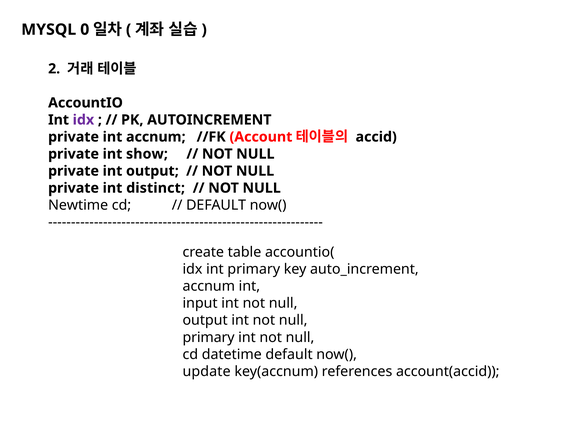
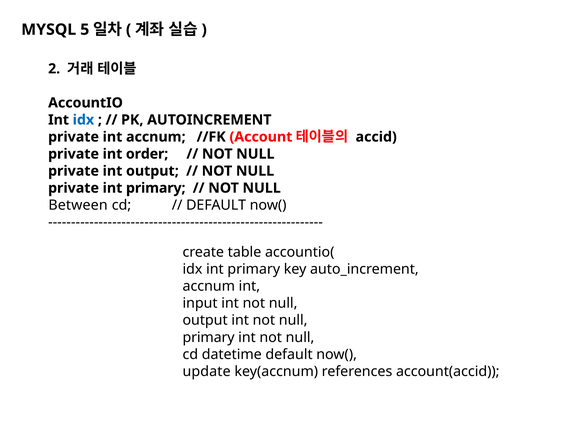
0: 0 -> 5 (85, 30)
idx colour: purple -> blue (83, 120)
show: show -> order (147, 154)
private int distinct: distinct -> primary (156, 188)
Newtime: Newtime -> Between (78, 205)
